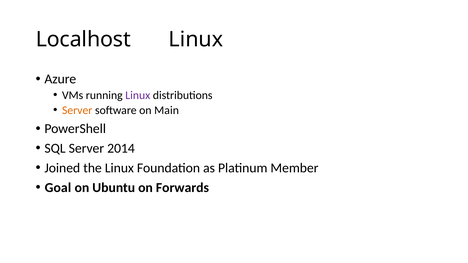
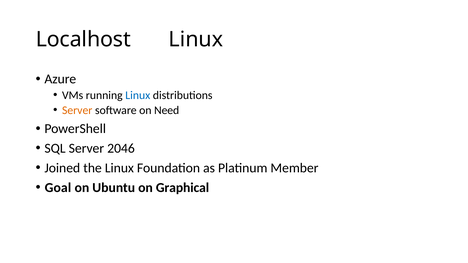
Linux colour: purple -> blue (138, 95)
Main: Main -> Need (167, 110)
2014: 2014 -> 2046 (121, 148)
Forwards: Forwards -> Graphical (183, 188)
